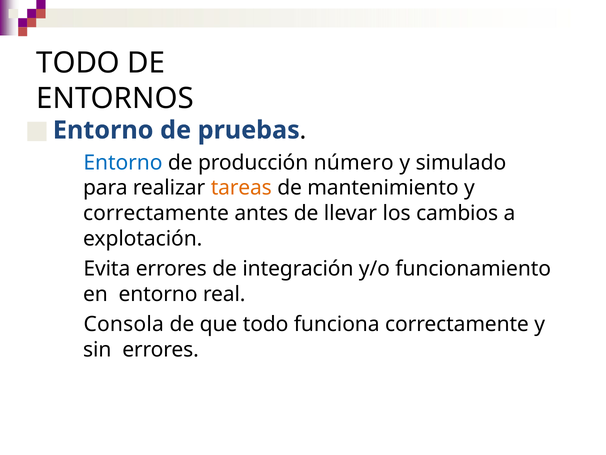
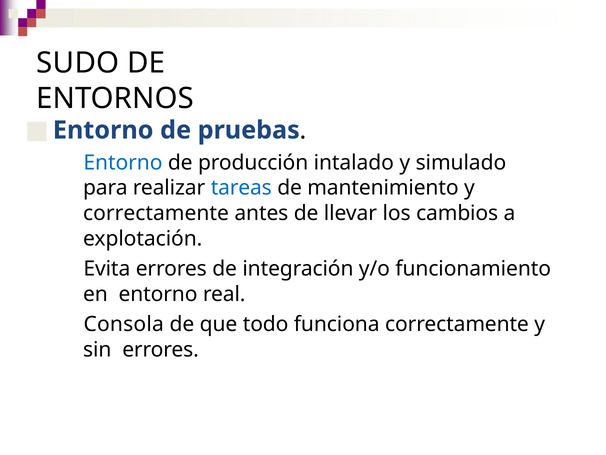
TODO: TODO -> SUDO (78, 63)
número: número -> intalado (354, 163)
tareas colour: orange -> blue (241, 188)
